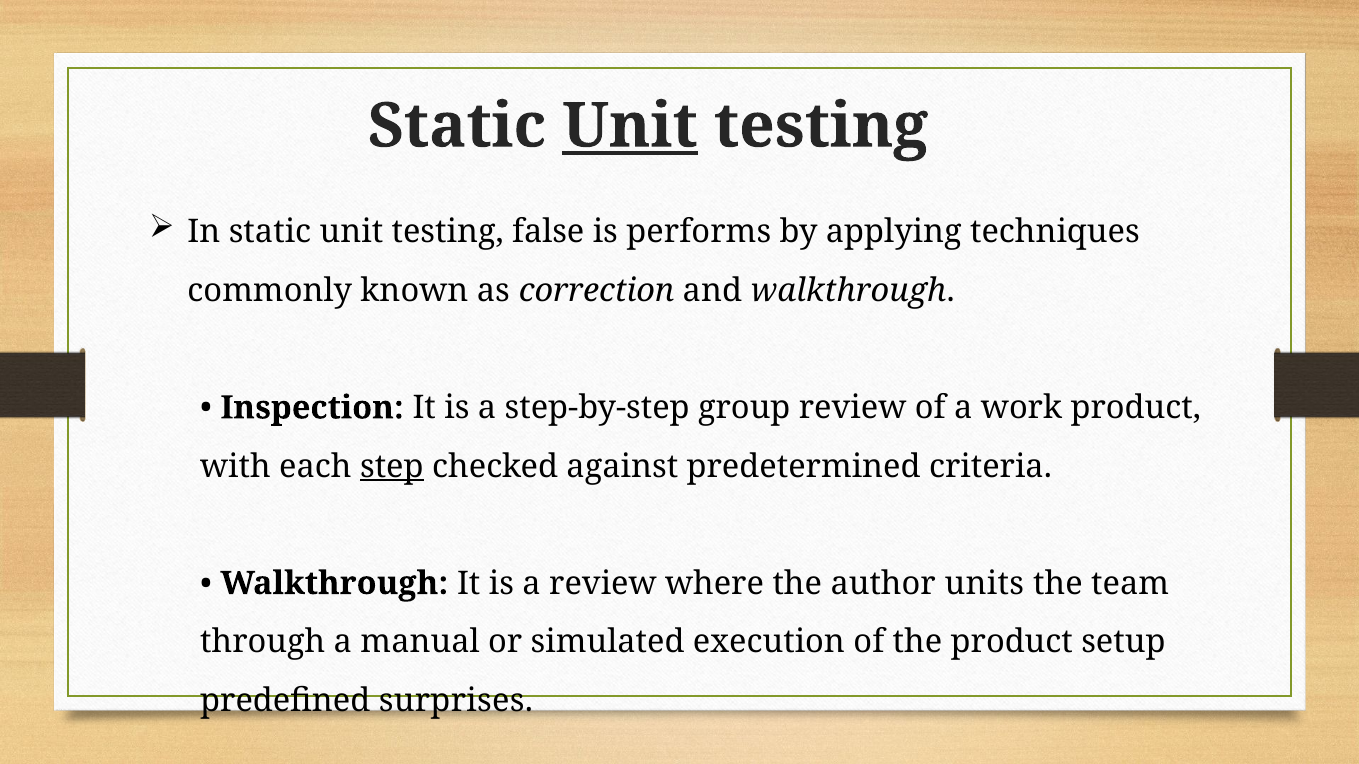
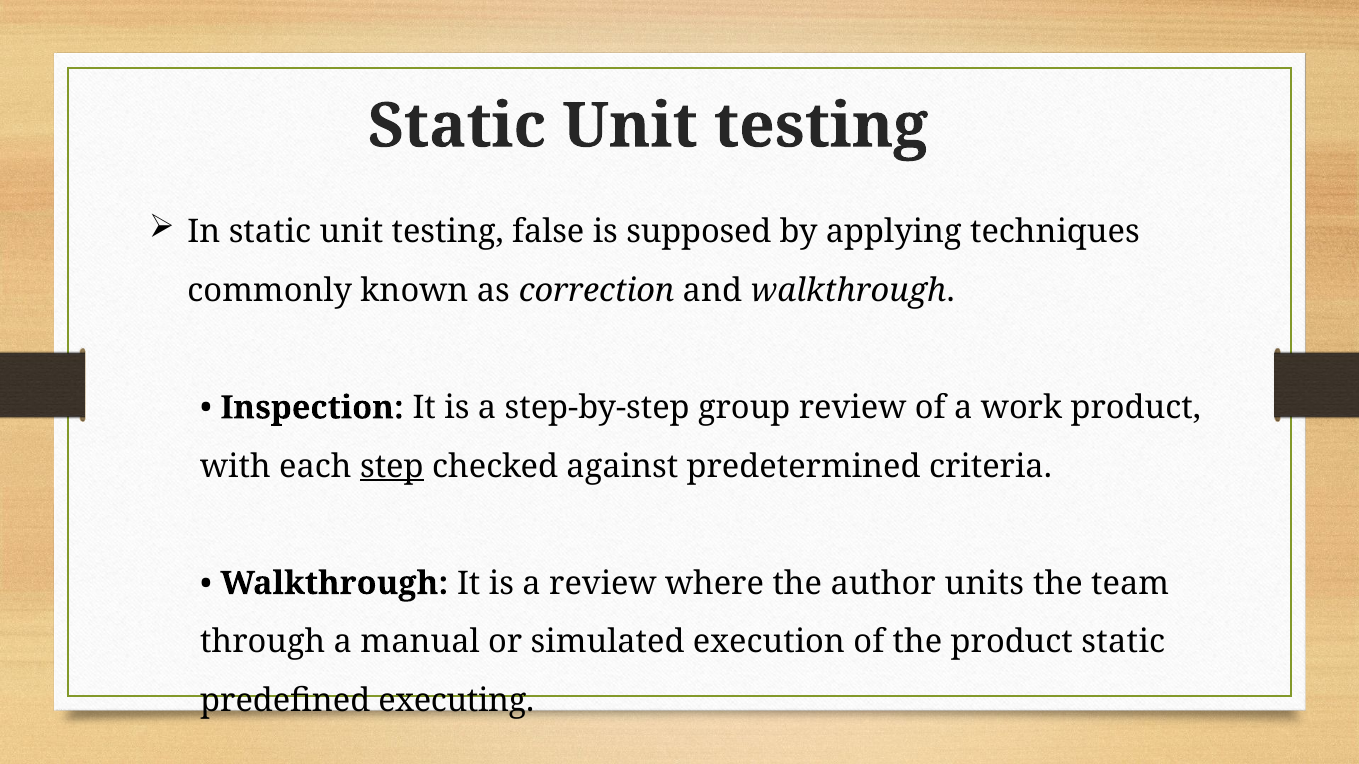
Unit underline: present -> none (630, 126)
performs: performs -> supposed (699, 232)
product setup: setup -> static (1123, 642)
surprises: surprises -> executing (456, 701)
